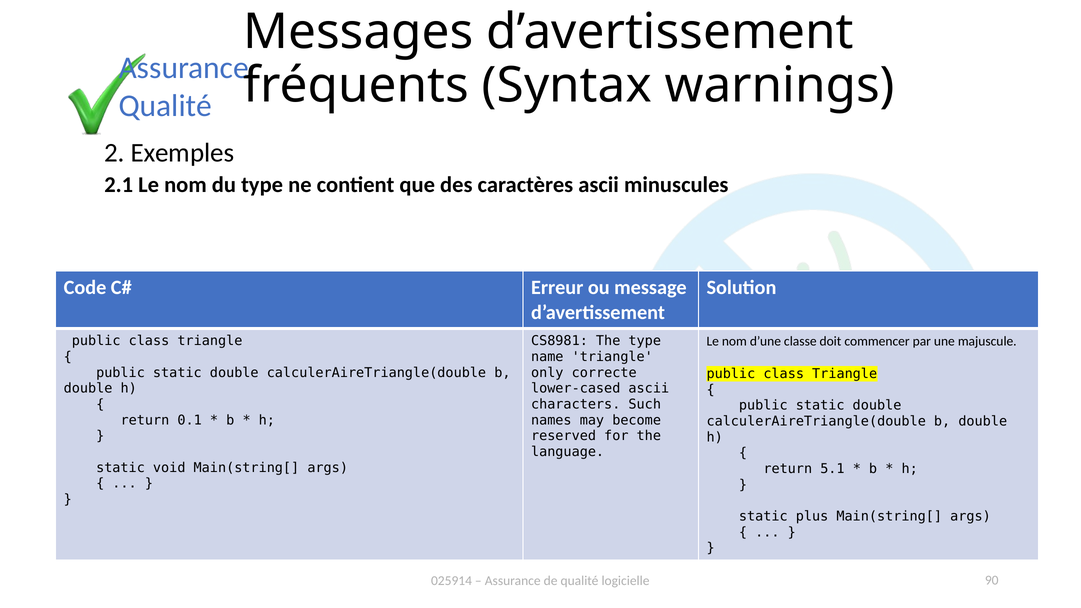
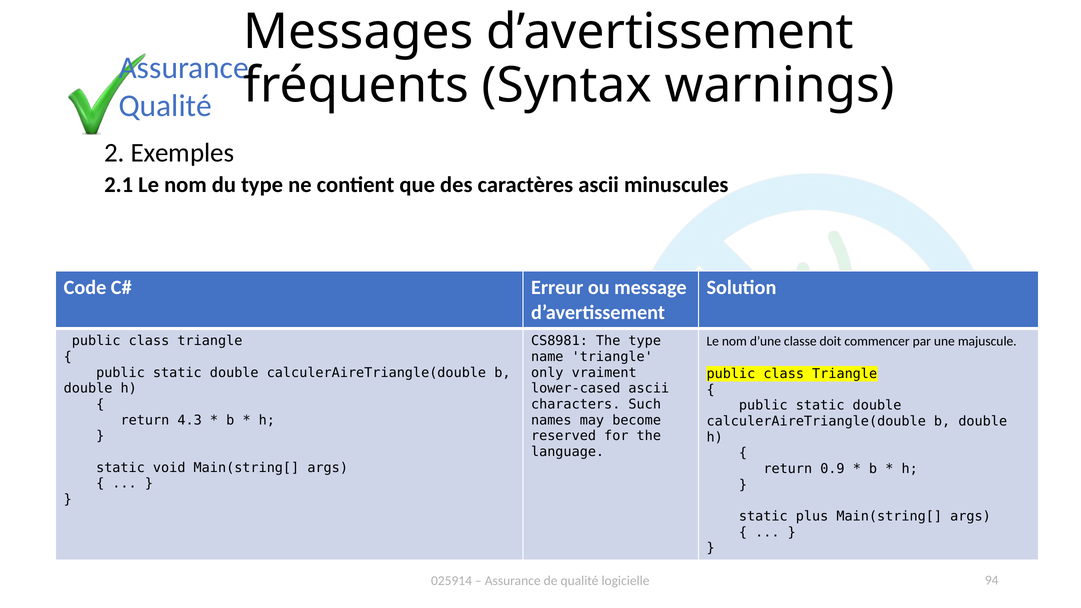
correcte: correcte -> vraiment (604, 373)
0.1: 0.1 -> 4.3 (190, 420)
5.1: 5.1 -> 0.9 (832, 469)
90: 90 -> 94 (992, 581)
